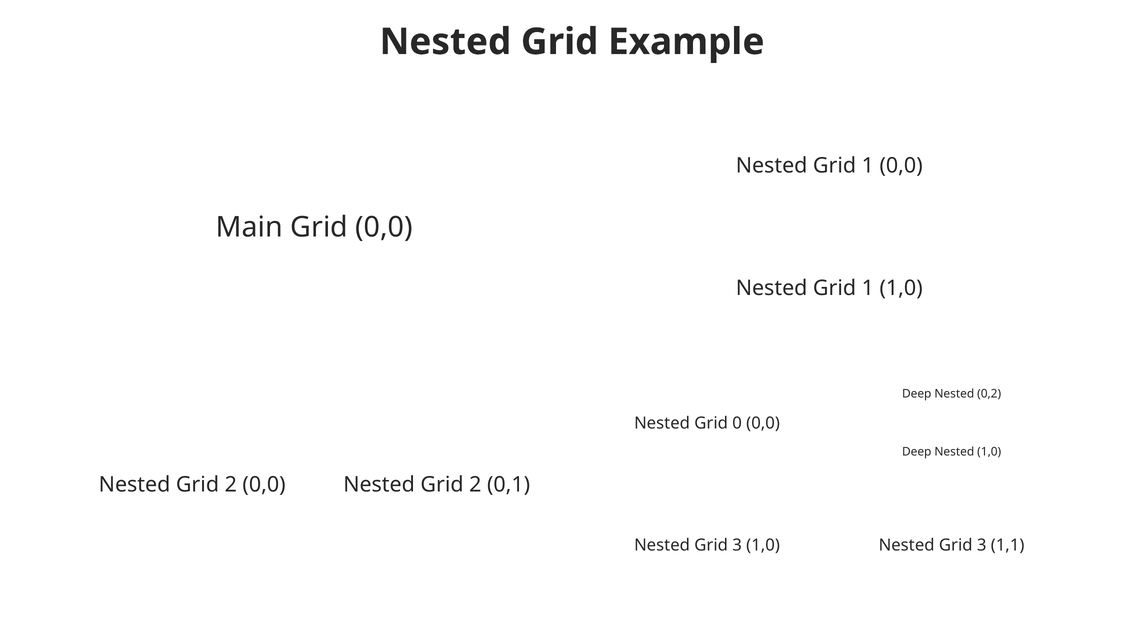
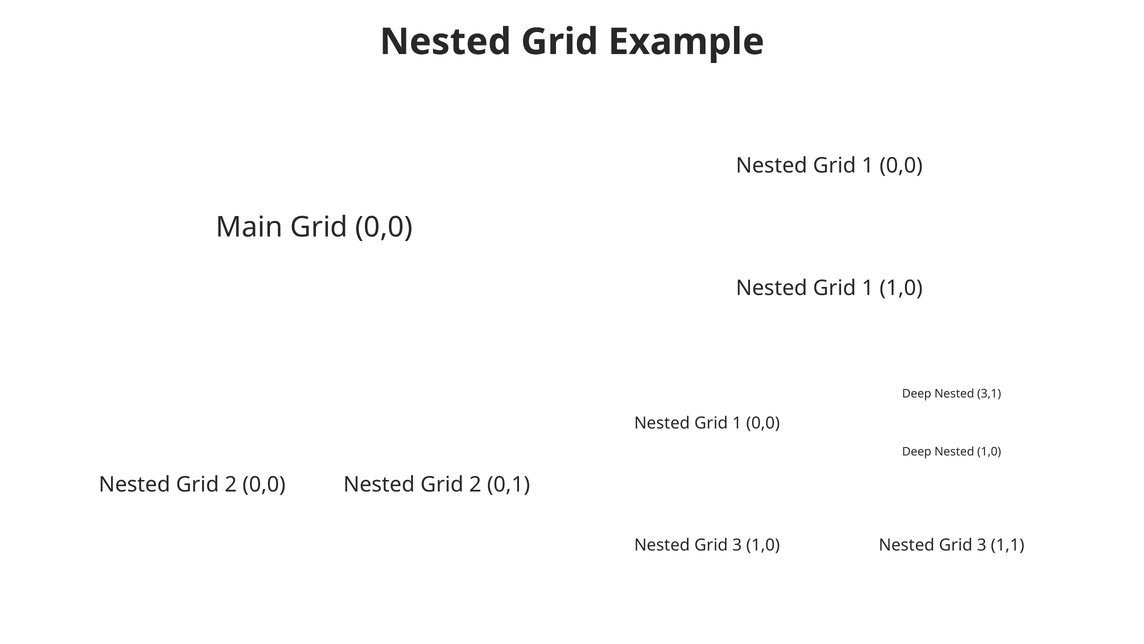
0,2: 0,2 -> 3,1 (989, 393)
0: 0 -> 1 (737, 423)
